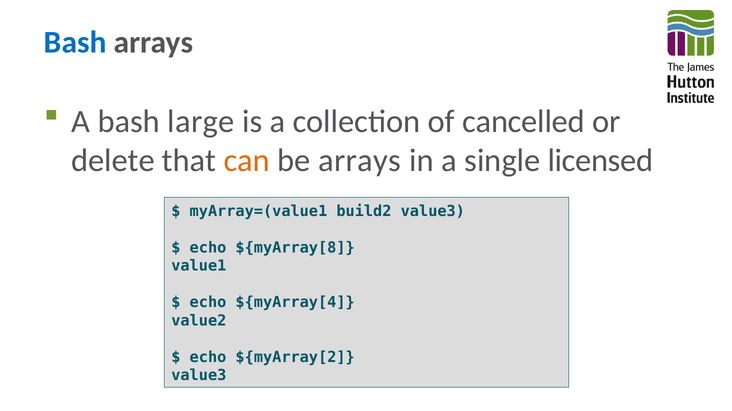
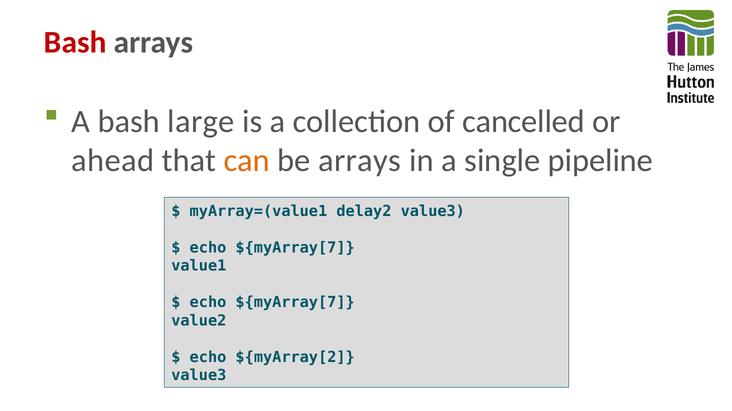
Bash colour: blue -> red (75, 43)
delete: delete -> ahead (113, 161)
licensed: licensed -> pipeline (600, 161)
build2: build2 -> delay2 (364, 211)
${myArray[8: ${myArray[8 -> ${myArray[7 (295, 248)
${myArray[4: ${myArray[4 -> ${myArray[7 (295, 303)
